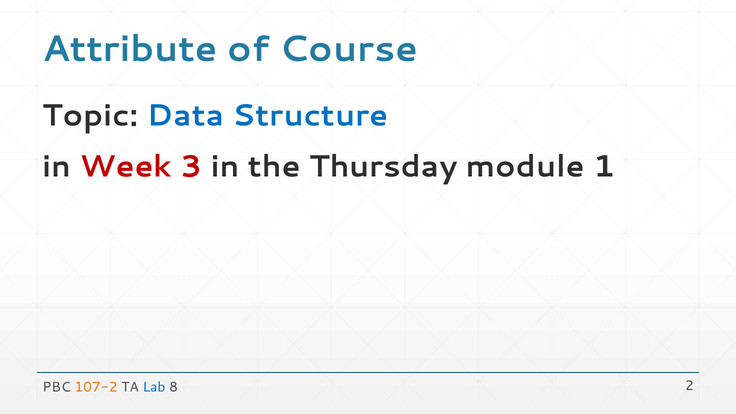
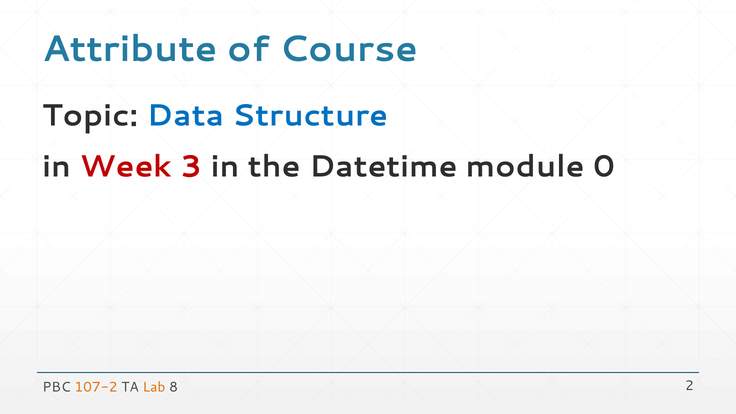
Thursday: Thursday -> Datetime (383, 166)
1: 1 -> 0 (604, 166)
Lab colour: blue -> orange (154, 387)
